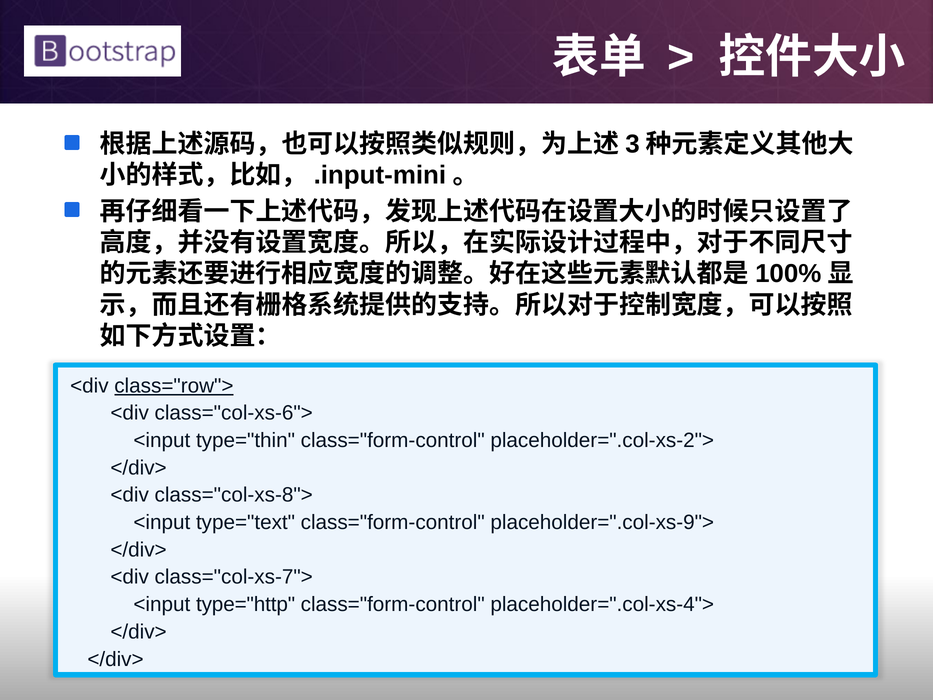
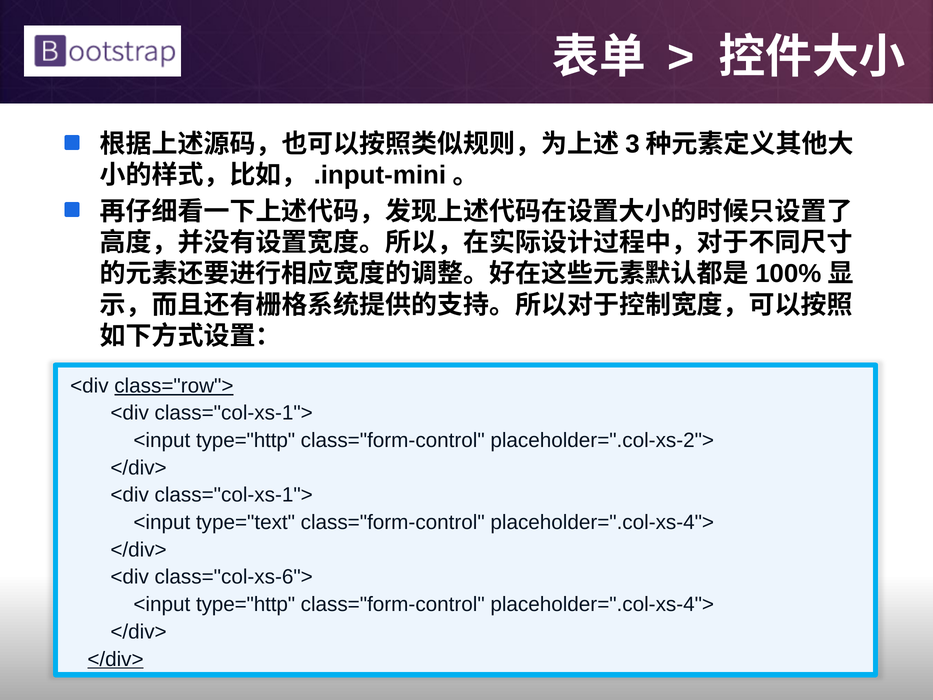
class="col-xs-6">: class="col-xs-6"> -> class="col-xs-1"> (234, 413)
type="thin: type="thin -> type="http (246, 440)
class="col-xs-8">: class="col-xs-8"> -> class="col-xs-1"> (234, 495)
type="text class="form-control placeholder=".col-xs-9">: placeholder=".col-xs-9"> -> placeholder=".col-xs-4"> (602, 522)
class="col-xs-7">: class="col-xs-7"> -> class="col-xs-6"> (234, 577)
</div> underline: none -> present (116, 659)
